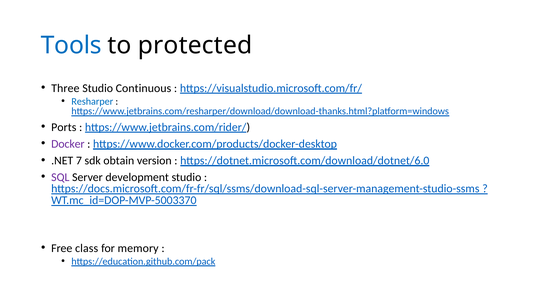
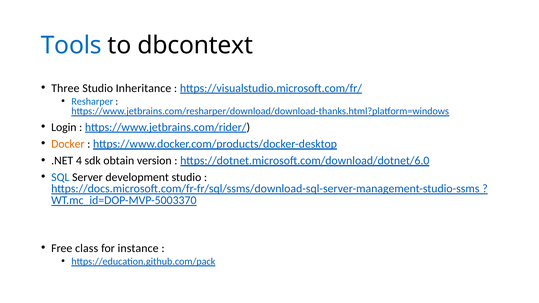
protected: protected -> dbcontext (195, 45)
Continuous: Continuous -> Inheritance (143, 88)
Ports: Ports -> Login (64, 127)
Docker colour: purple -> orange (68, 144)
7: 7 -> 4 (79, 161)
SQL colour: purple -> blue (60, 177)
memory: memory -> instance (138, 248)
